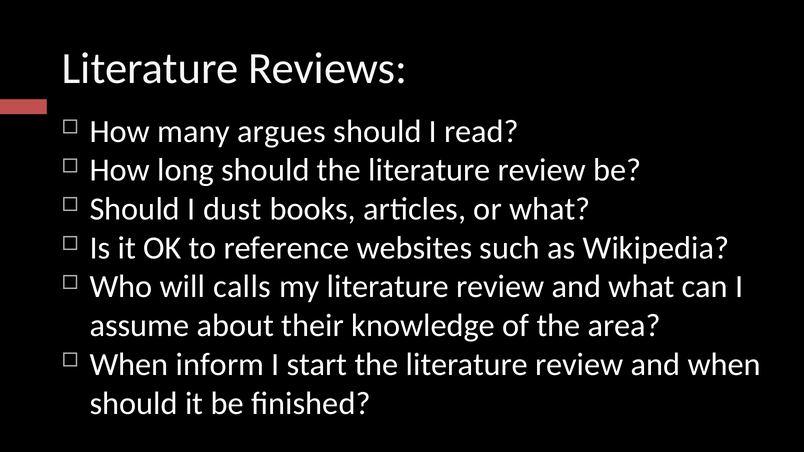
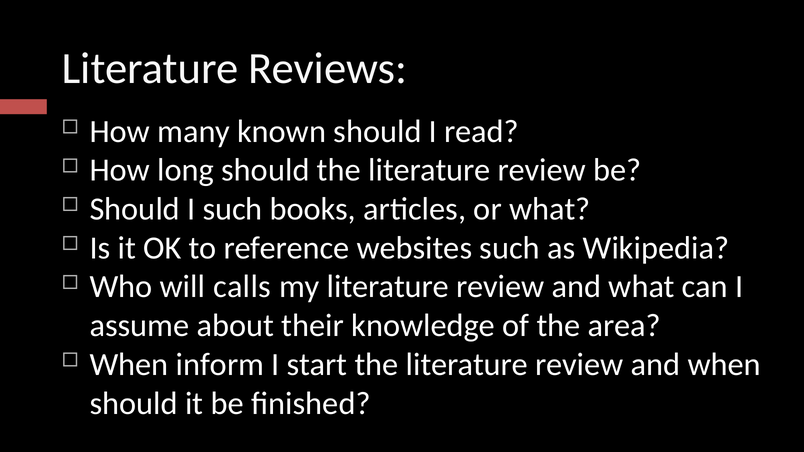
argues: argues -> known (282, 131)
I dust: dust -> such (233, 209)
